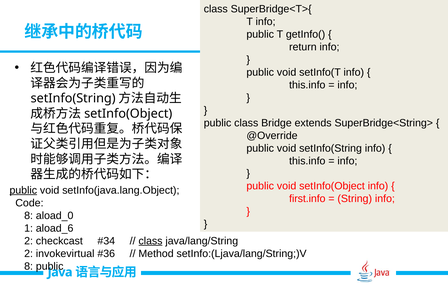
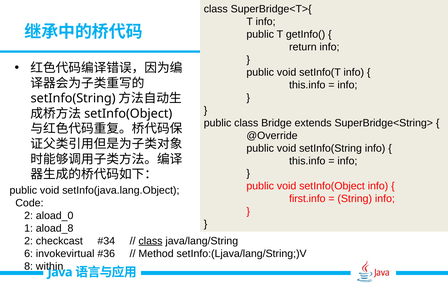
public underline: present -> none (23, 190)
8: 8 -> 2 (29, 215)
aload_6: aload_6 -> aload_8 (55, 228)
2: 2 -> 6 (29, 253)
8 public: public -> within (50, 266)
